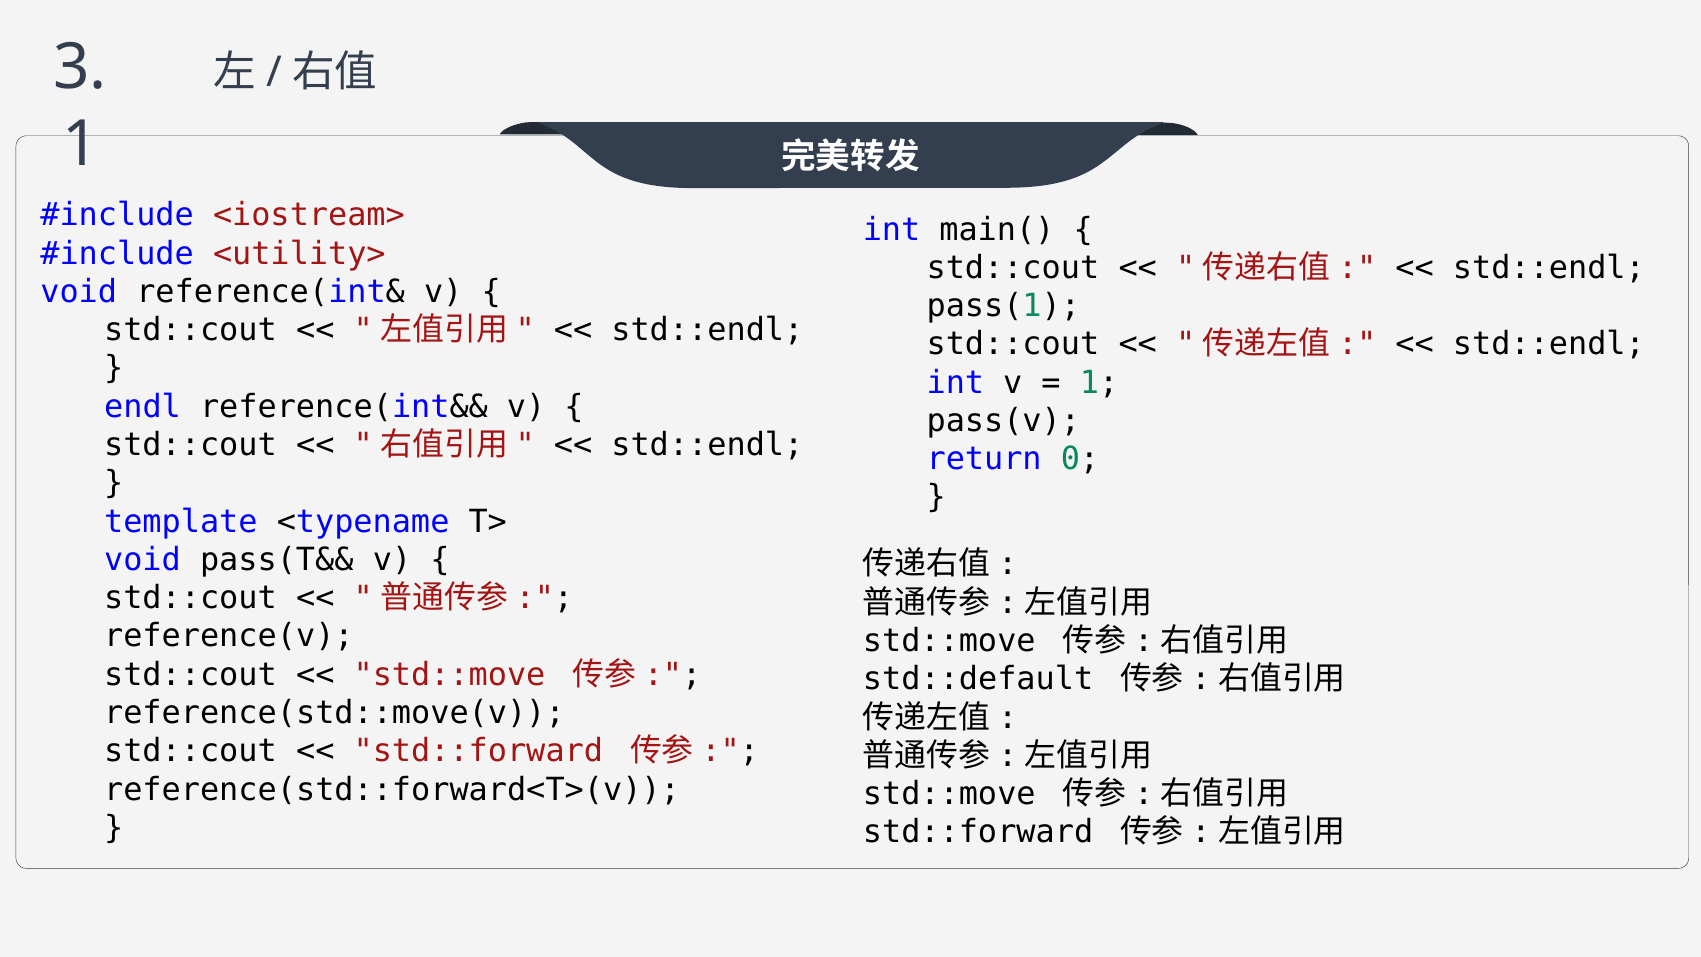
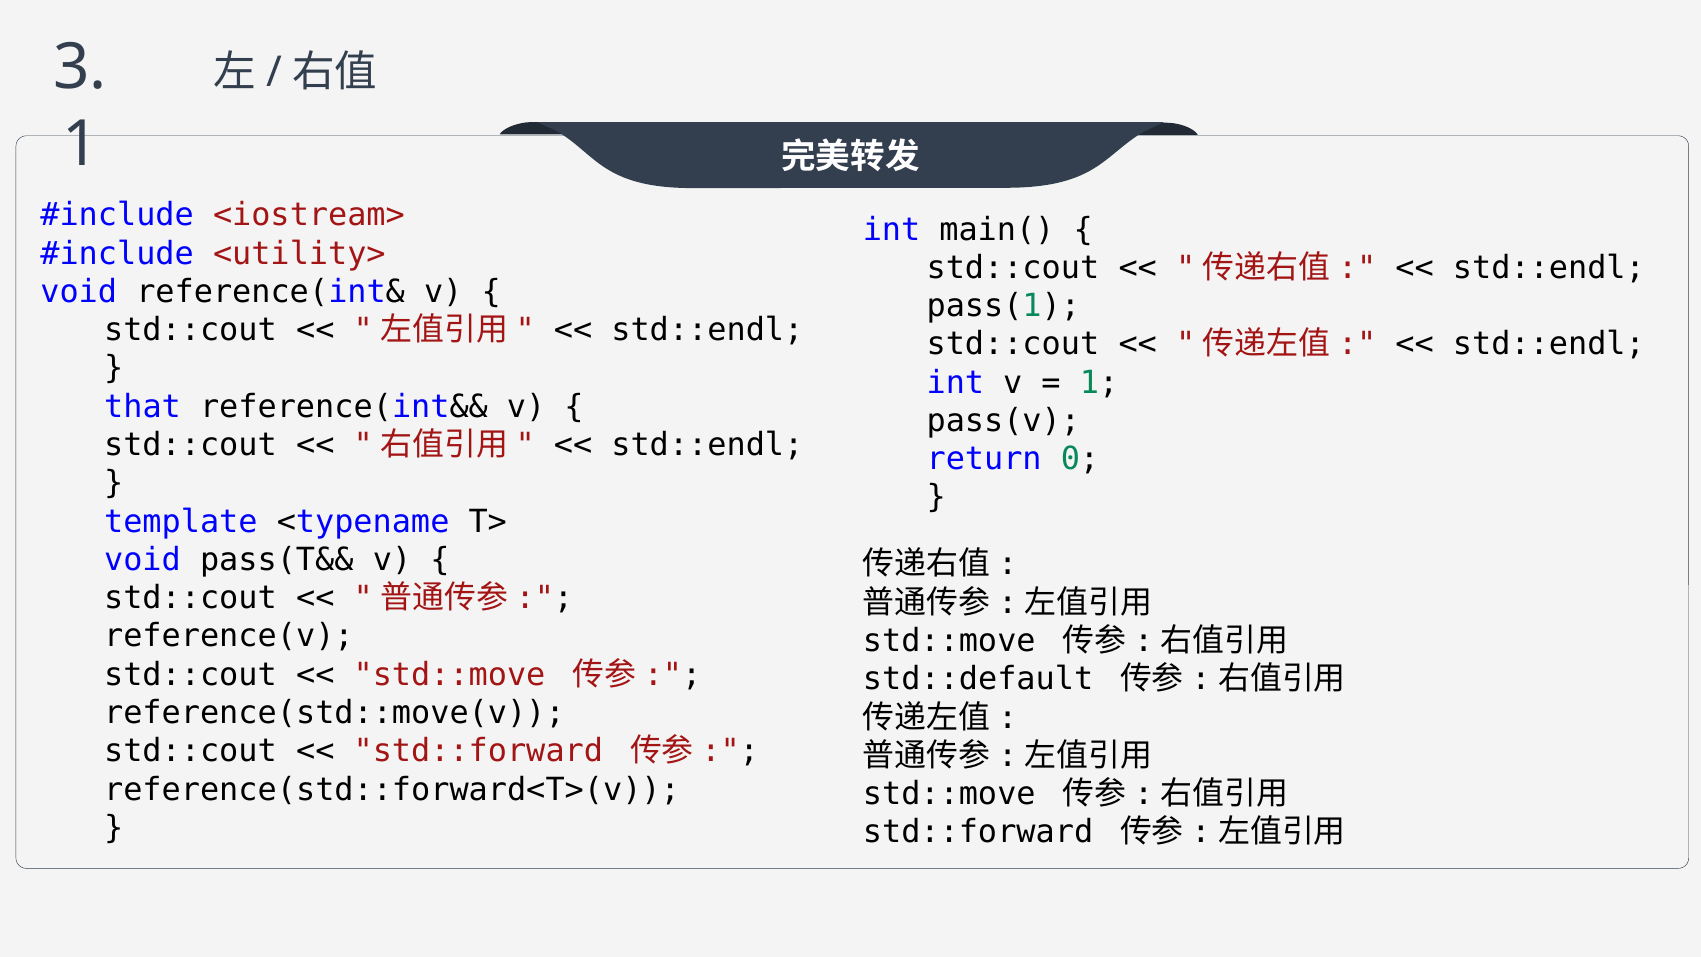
endl: endl -> that (143, 407)
